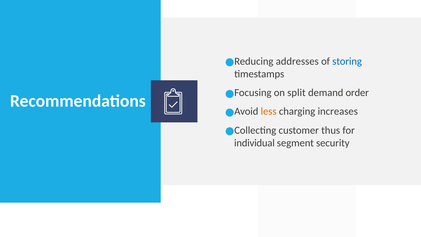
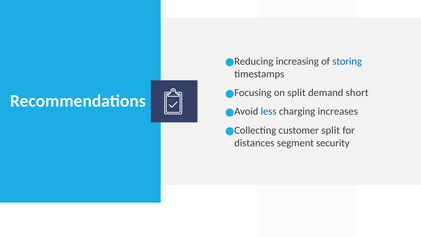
addresses: addresses -> increasing (297, 61)
order: order -> short (357, 93)
less colour: orange -> blue (269, 111)
customer thus: thus -> split (331, 130)
individual: individual -> distances (254, 143)
